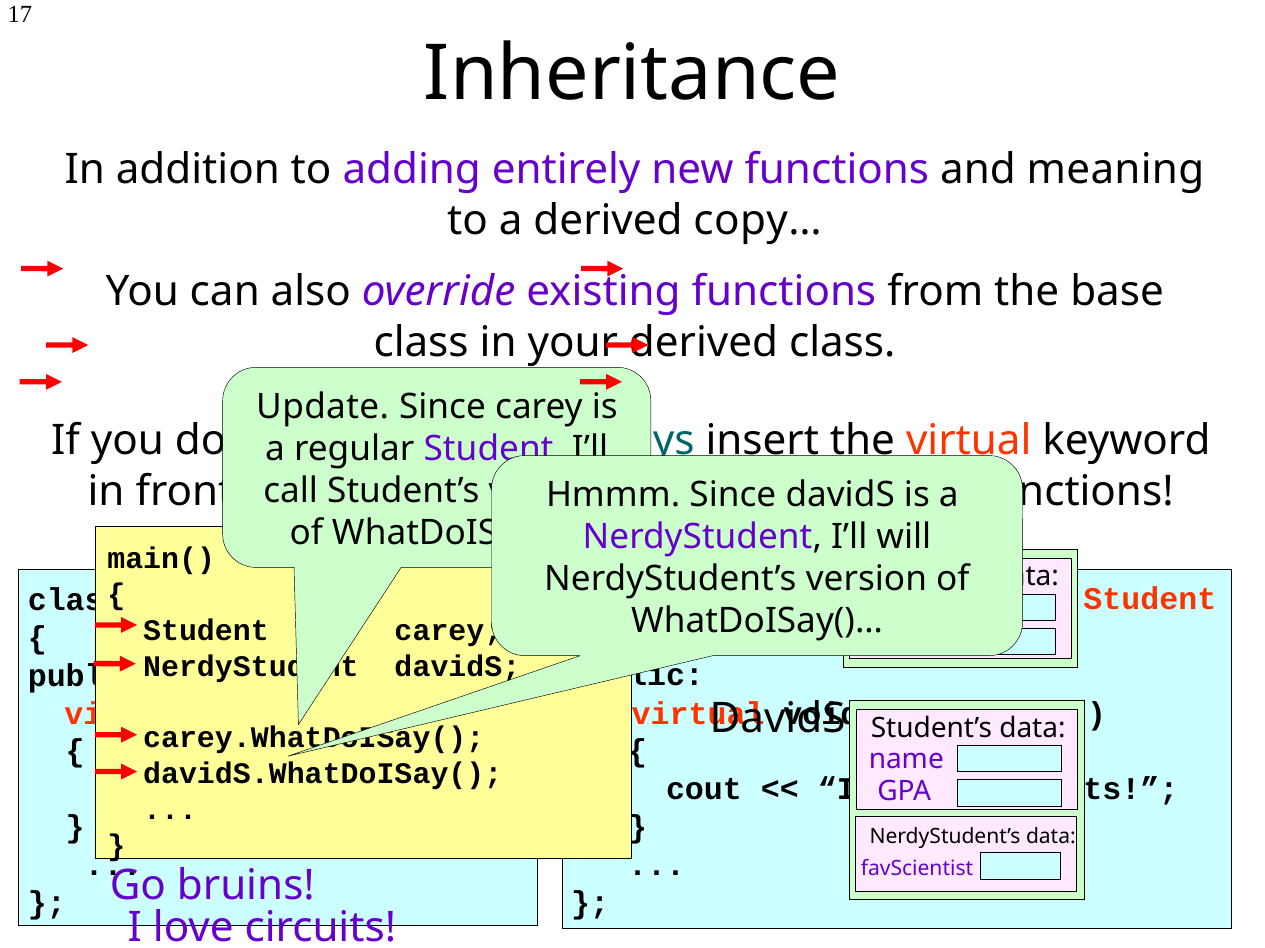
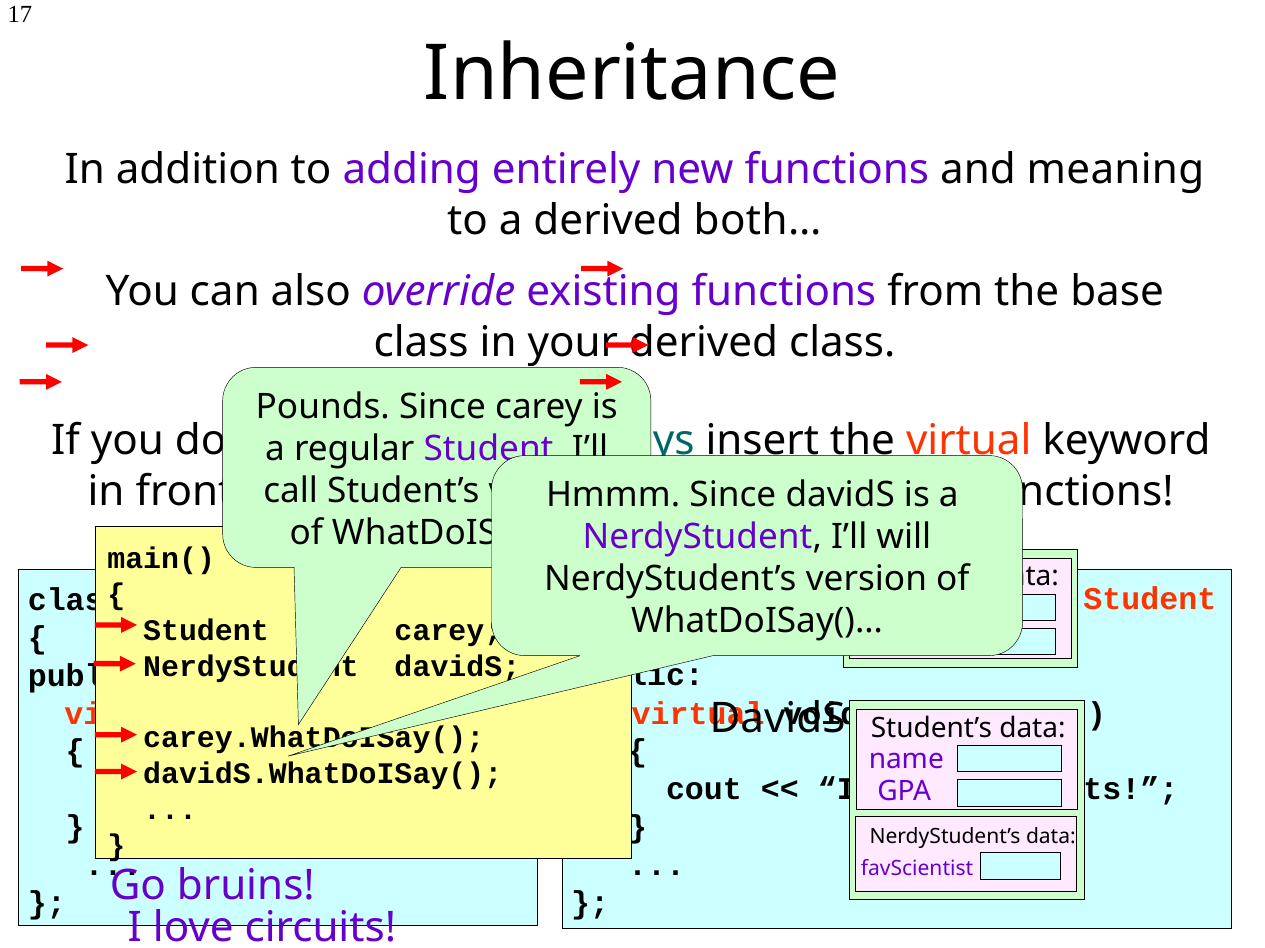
copy…: copy… -> both… (758, 220)
Update: Update -> Pounds (323, 407)
